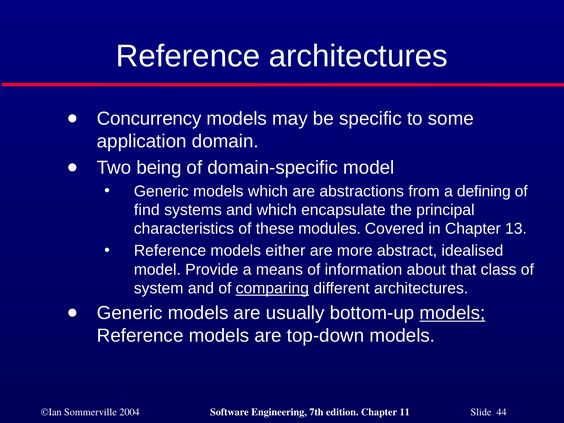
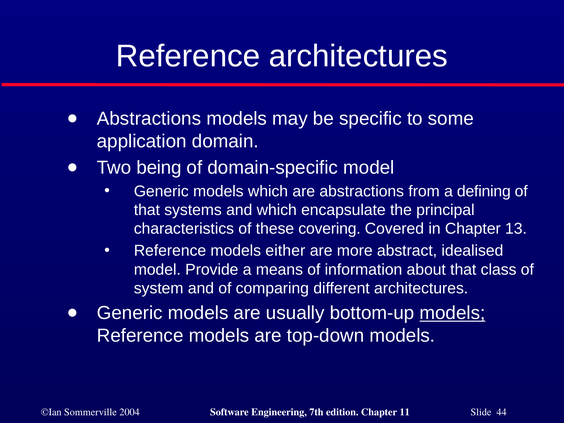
Concurrency: Concurrency -> Abstractions (149, 119)
find: find -> that (147, 210)
modules: modules -> covering (330, 229)
comparing underline: present -> none (272, 288)
